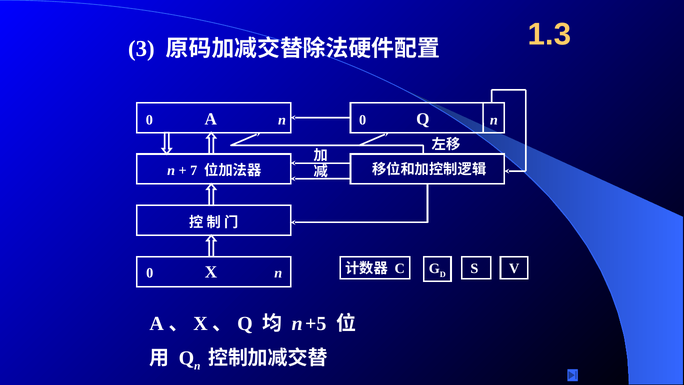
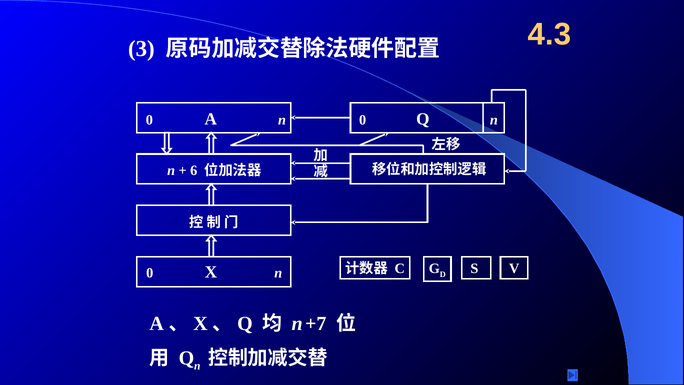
1.3: 1.3 -> 4.3 (549, 34)
7: 7 -> 6 (194, 170)
+5: +5 -> +7 (316, 324)
